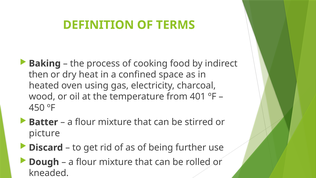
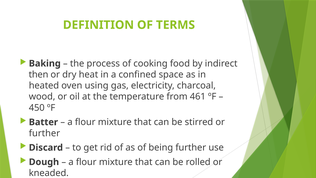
401: 401 -> 461 (198, 97)
picture: picture -> further (44, 133)
